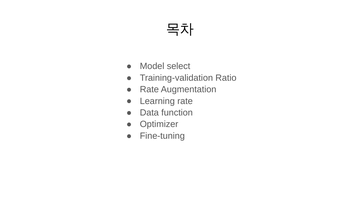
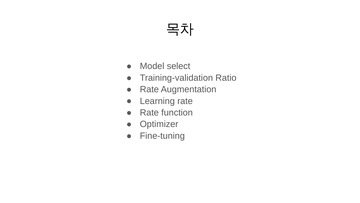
Data: Data -> Rate (149, 112)
